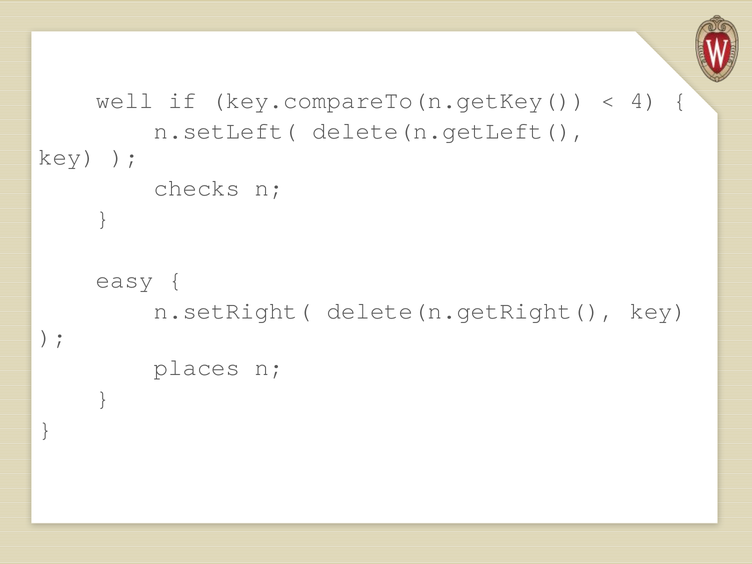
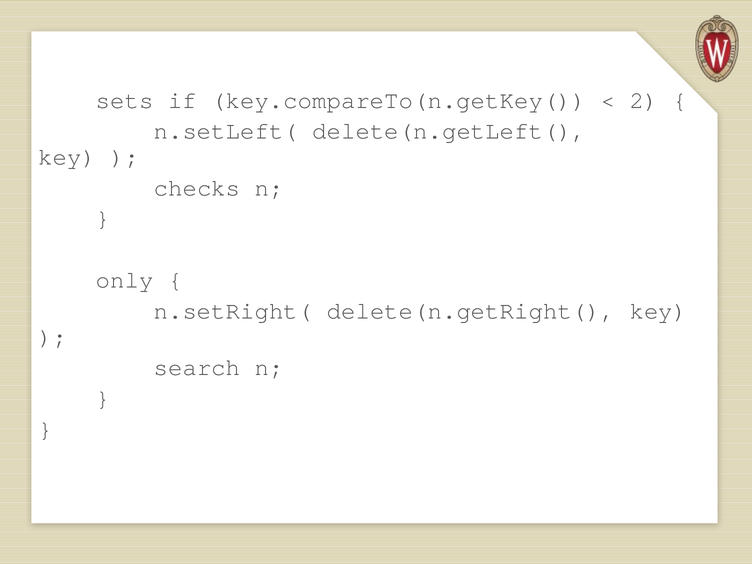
well: well -> sets (125, 100)
4: 4 -> 2 (644, 100)
easy: easy -> only (125, 280)
places: places -> search (197, 368)
